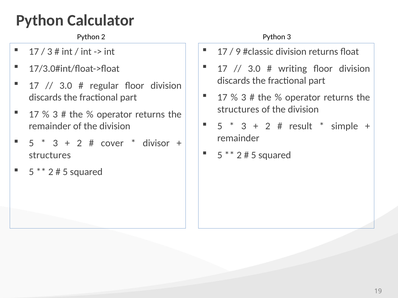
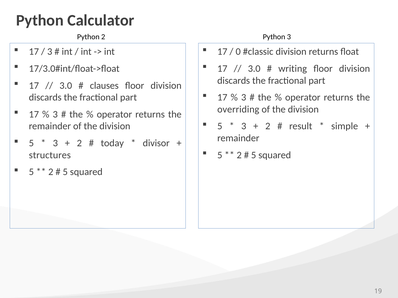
9: 9 -> 0 (238, 52)
regular: regular -> clauses (104, 86)
structures: structures -> overriding (238, 110)
cover: cover -> today (112, 143)
